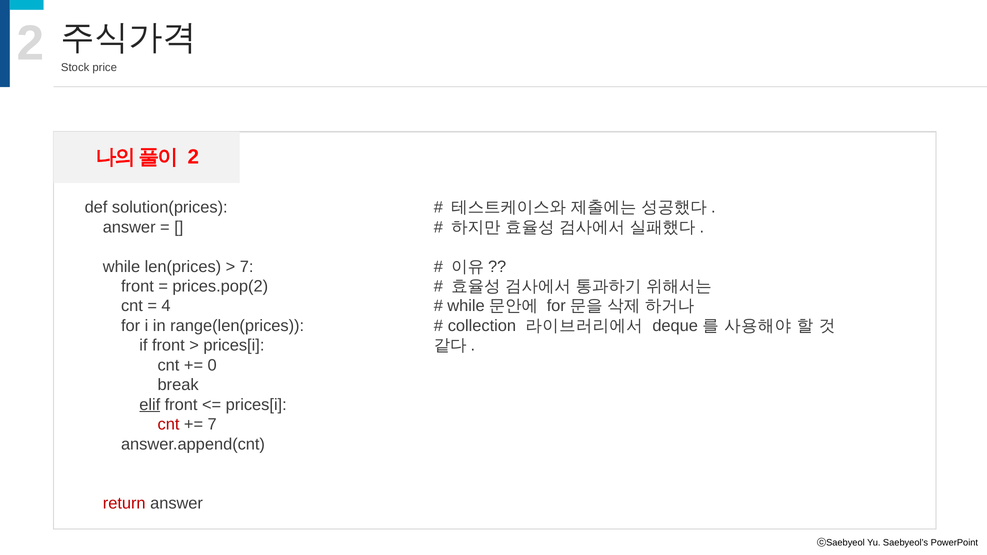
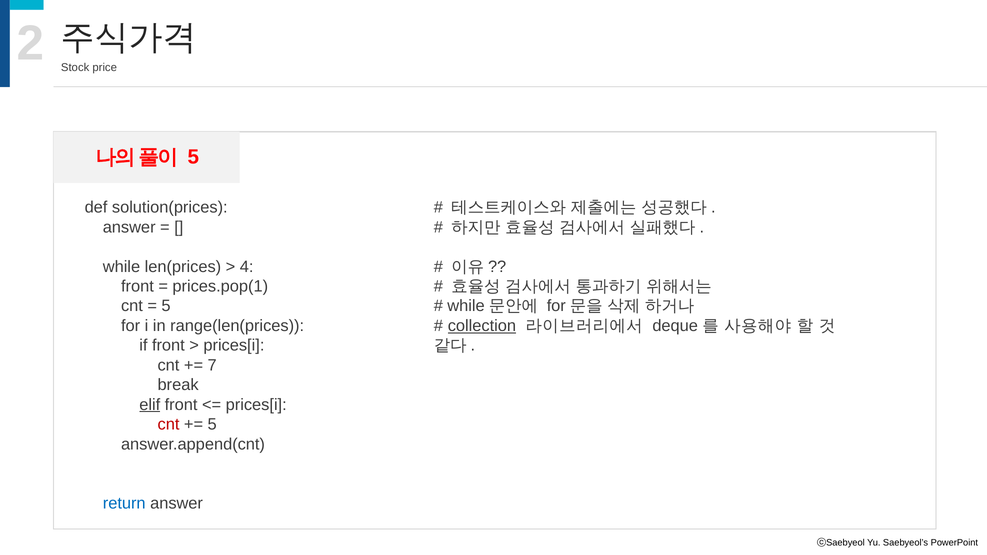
2: 2 -> 5 (193, 157)
7: 7 -> 4 (247, 267)
prices.pop(2: prices.pop(2 -> prices.pop(1 (220, 286)
4: 4 -> 5 (166, 306)
collection underline: none -> present (482, 326)
0: 0 -> 7 (212, 365)
7: 7 -> 5 (212, 425)
return colour: red -> blue (124, 503)
